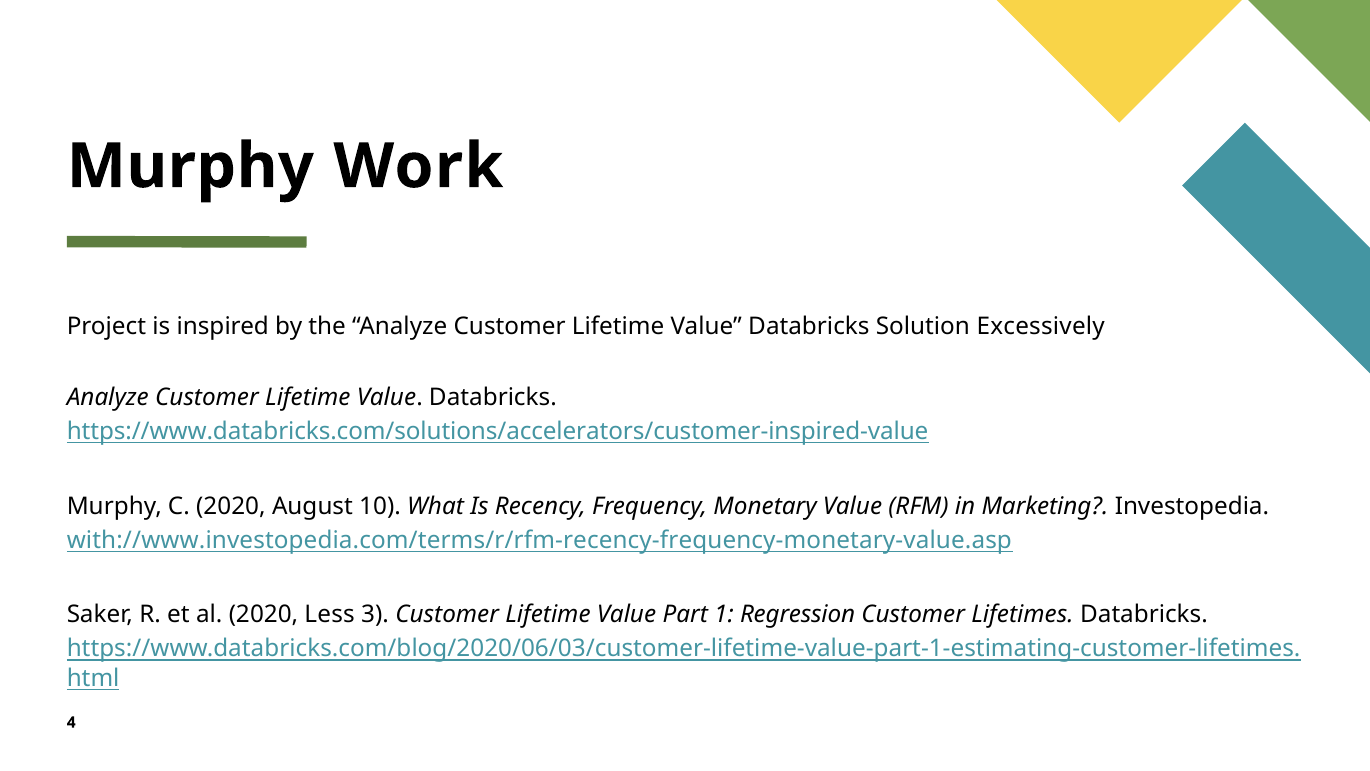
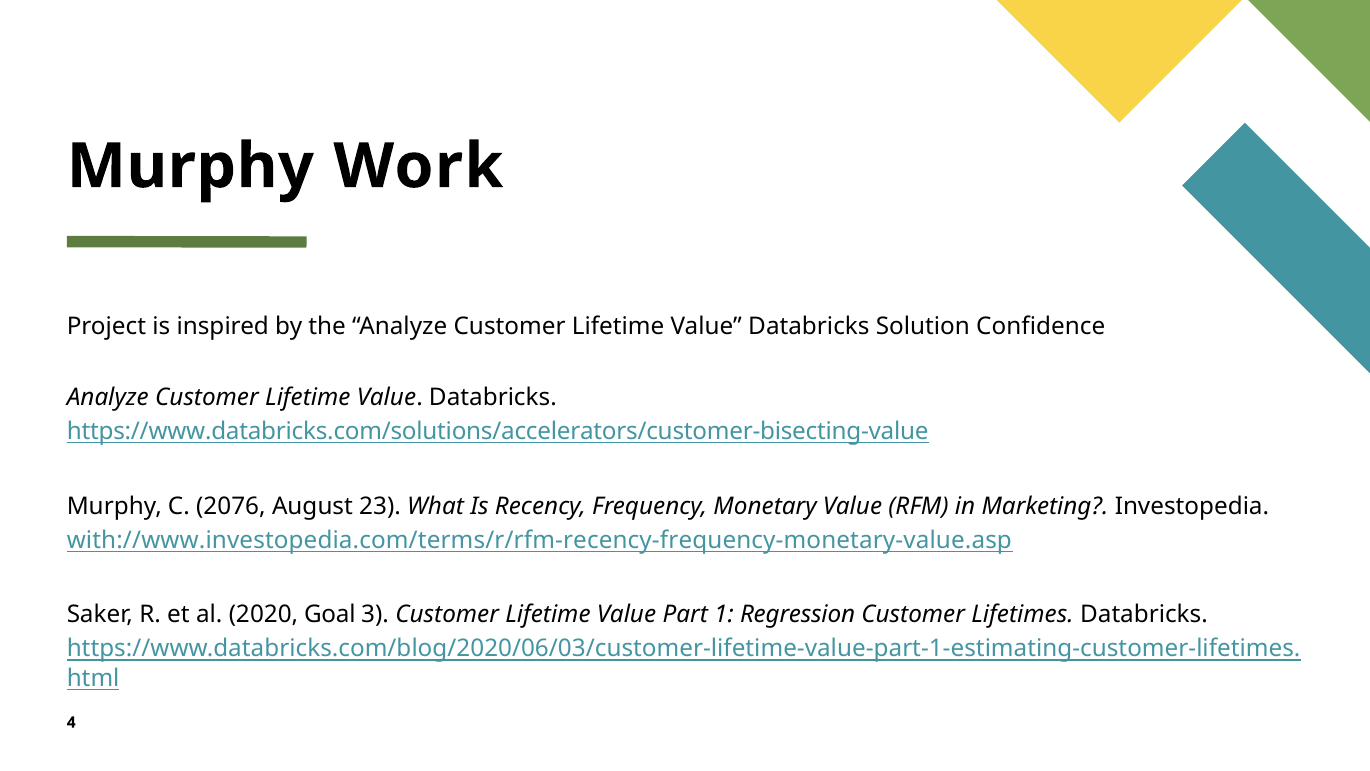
Excessively: Excessively -> Confidence (1041, 326)
https://www.databricks.com/solutions/accelerators/customer-inspired-value: https://www.databricks.com/solutions/accelerators/customer-inspired-value -> https://www.databricks.com/solutions/accelerators/customer-bisecting-value (498, 431)
C 2020: 2020 -> 2076 (231, 506)
10: 10 -> 23 (380, 506)
Less: Less -> Goal (330, 615)
